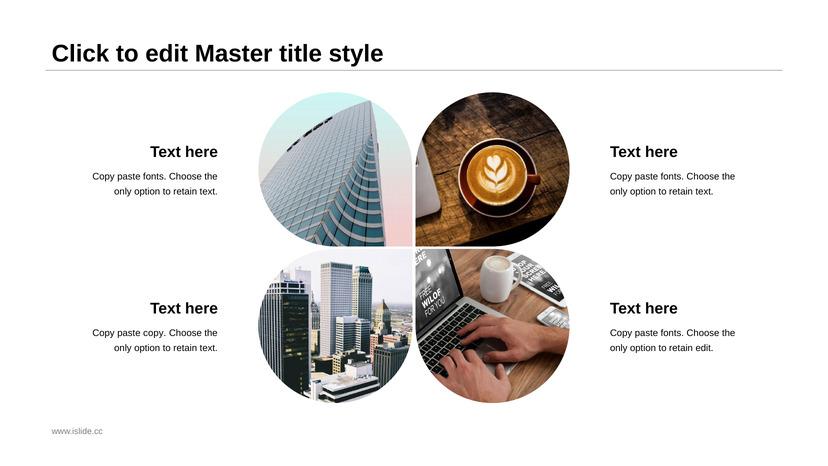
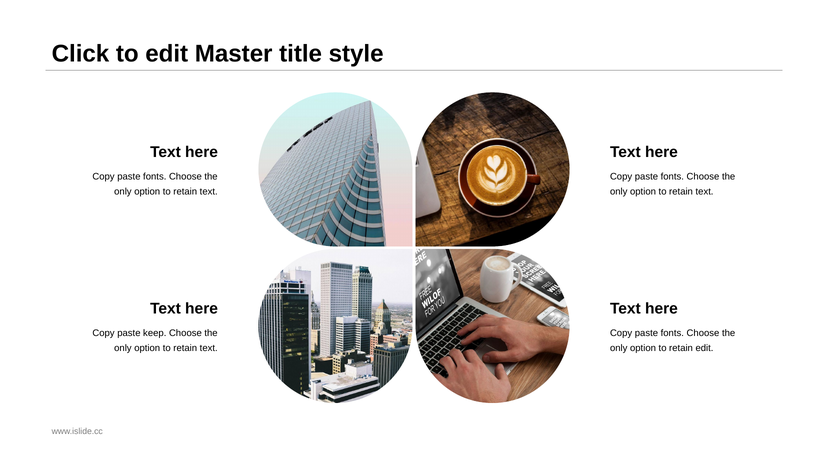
paste copy: copy -> keep (155, 333)
